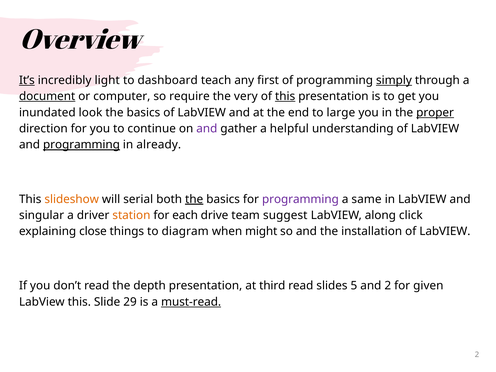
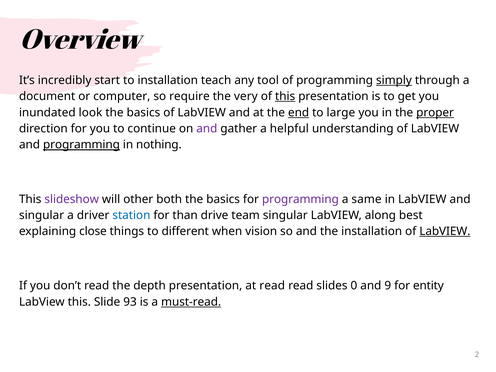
It’s underline: present -> none (27, 80)
light: light -> start (107, 80)
to dashboard: dashboard -> installation (168, 80)
first: first -> tool (268, 80)
document underline: present -> none (47, 96)
end underline: none -> present (299, 112)
already: already -> nothing (159, 145)
slideshow colour: orange -> purple (72, 199)
serial: serial -> other (138, 199)
the underline: present -> none (194, 199)
station colour: orange -> blue (131, 215)
each: each -> than (185, 215)
team suggest: suggest -> singular (285, 215)
click: click -> best (411, 215)
diagram: diagram -> different (185, 231)
might: might -> vision (261, 231)
LabVIEW underline: none -> present (445, 231)
at third: third -> read (272, 286)
5: 5 -> 0 (354, 286)
and 2: 2 -> 9 (388, 286)
given: given -> entity (428, 286)
29: 29 -> 93 (130, 302)
